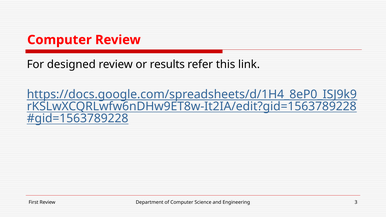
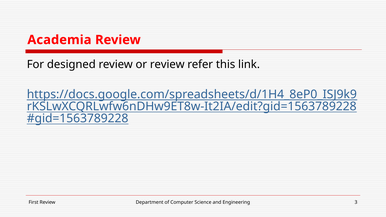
Computer: Computer -> Academia (59, 40)
or results: results -> review (167, 64)
